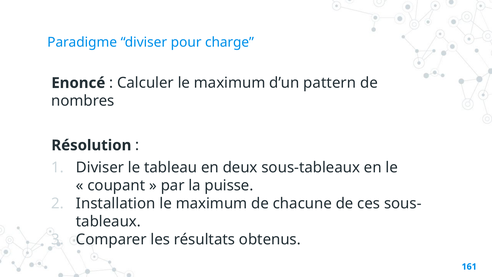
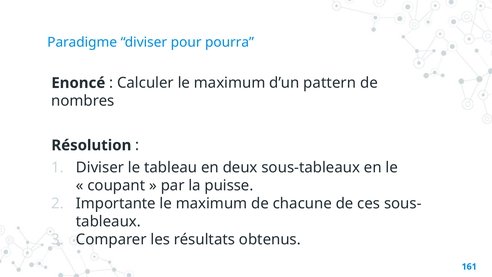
charge: charge -> pourra (229, 42)
Installation: Installation -> Importante (116, 203)
